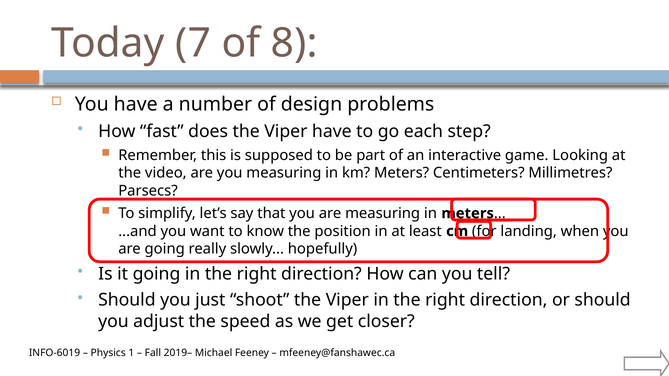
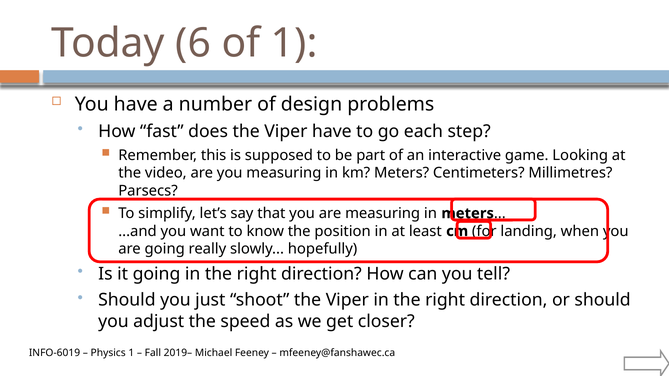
7: 7 -> 6 (193, 43)
of 8: 8 -> 1 (294, 43)
